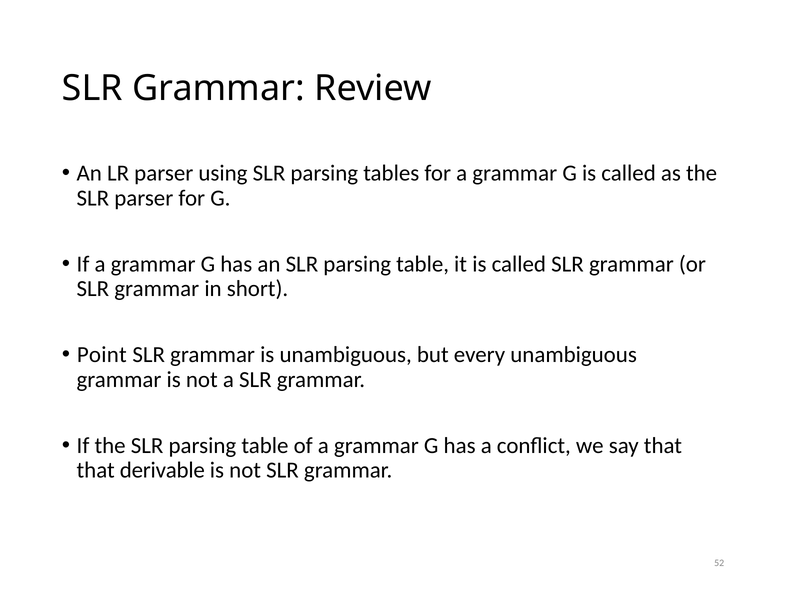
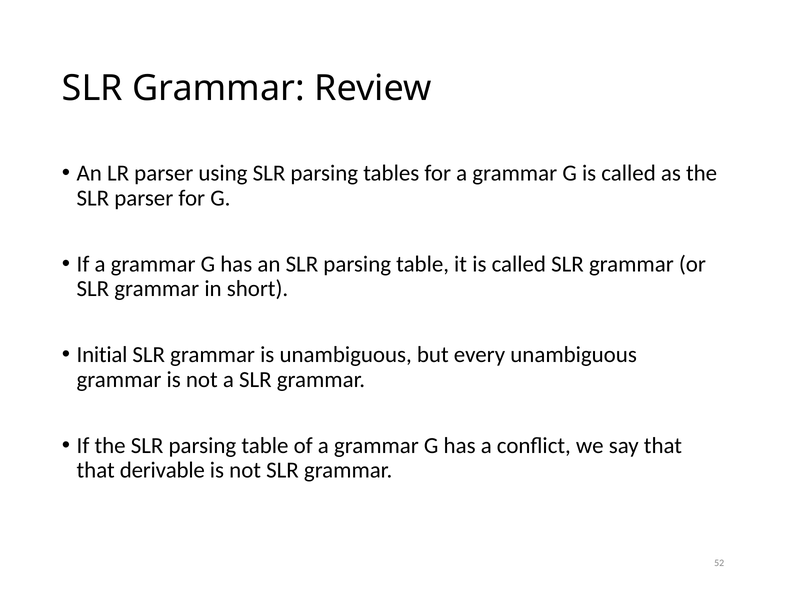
Point: Point -> Initial (102, 354)
